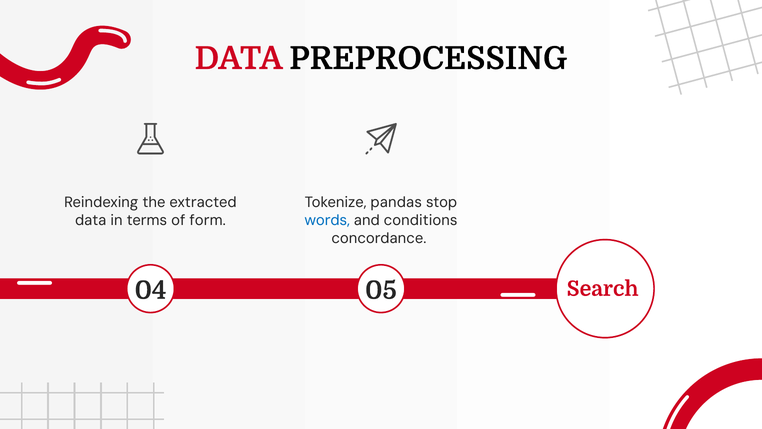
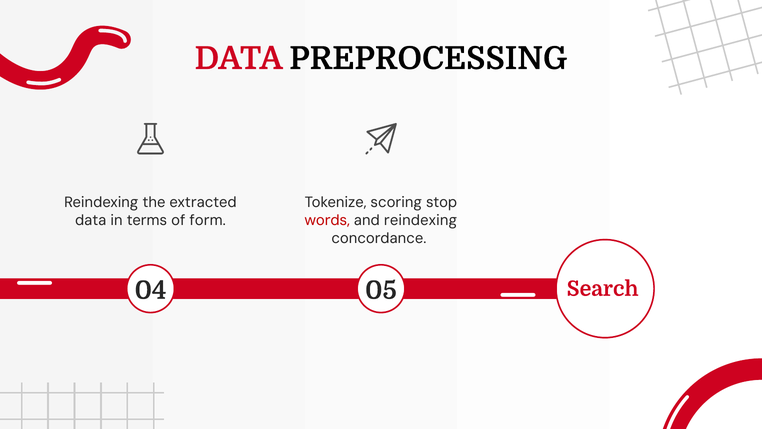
pandas: pandas -> scoring (396, 202)
words colour: blue -> red (327, 220)
and conditions: conditions -> reindexing (421, 220)
